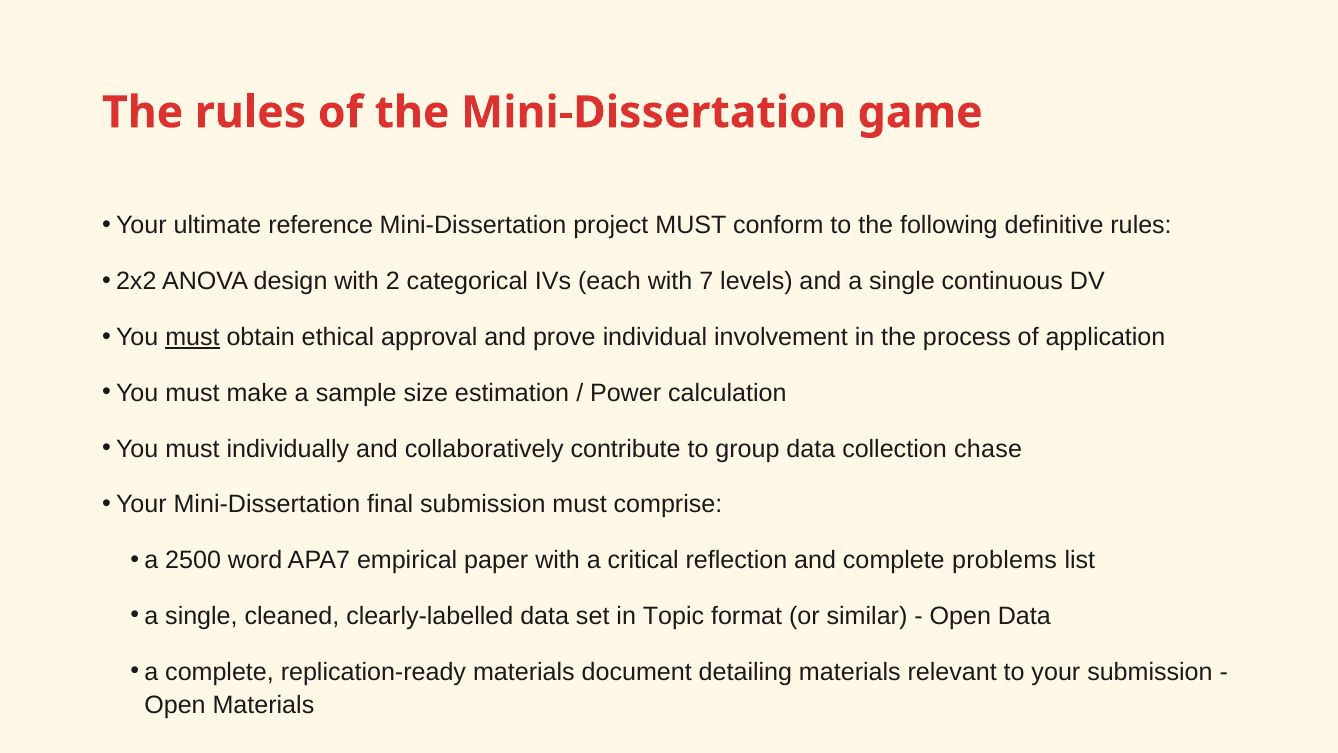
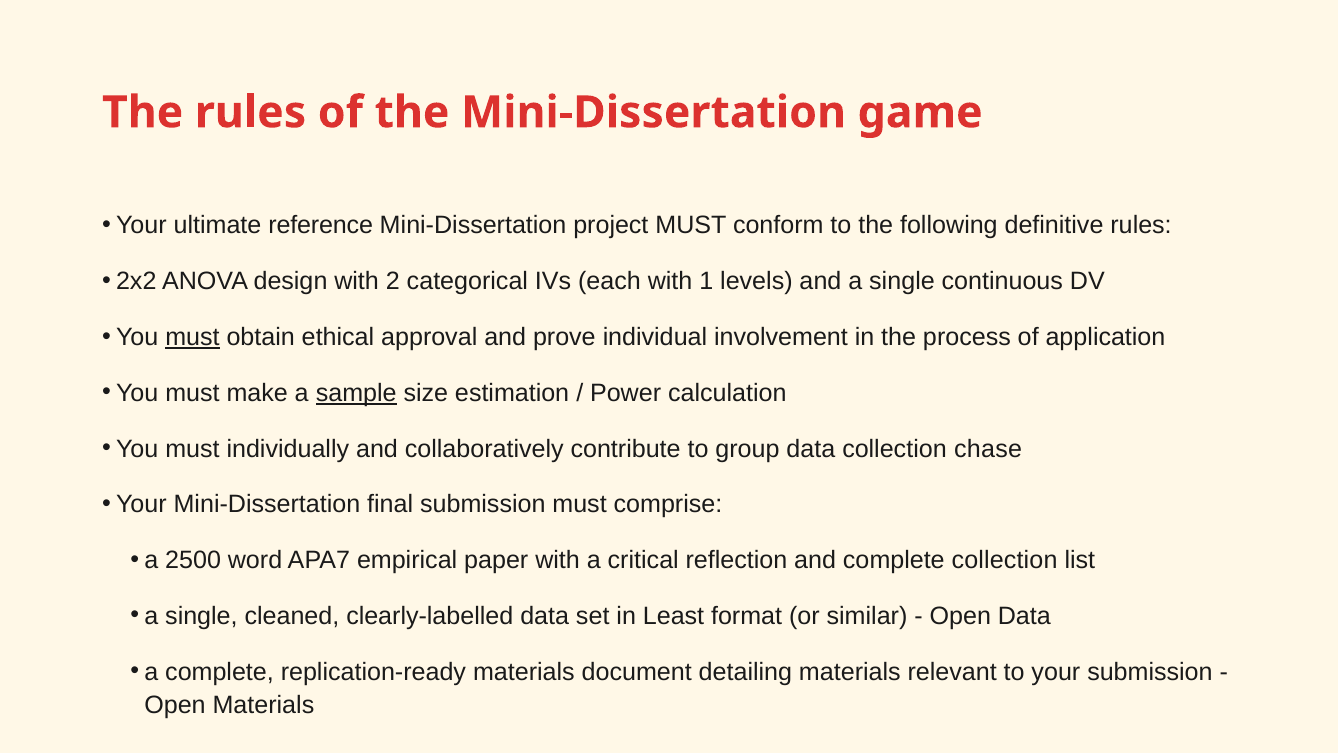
7: 7 -> 1 (706, 281)
sample underline: none -> present (356, 393)
complete problems: problems -> collection (1005, 560)
Topic: Topic -> Least (674, 616)
